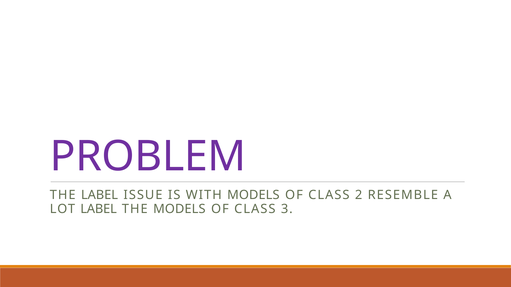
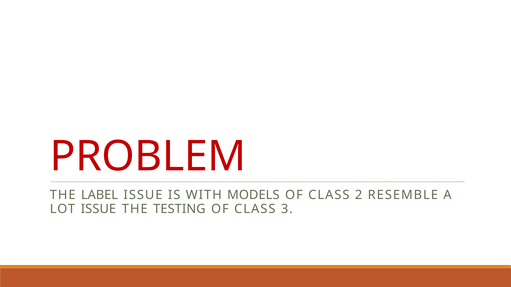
PROBLEM colour: purple -> red (148, 157)
LOT LABEL: LABEL -> ISSUE (98, 209)
THE MODELS: MODELS -> TESTING (179, 209)
